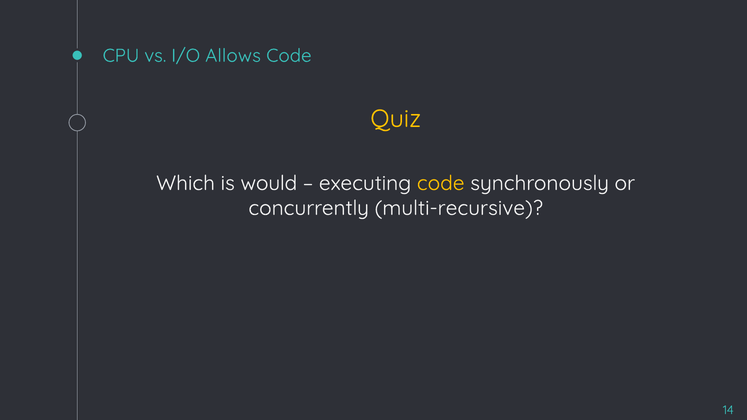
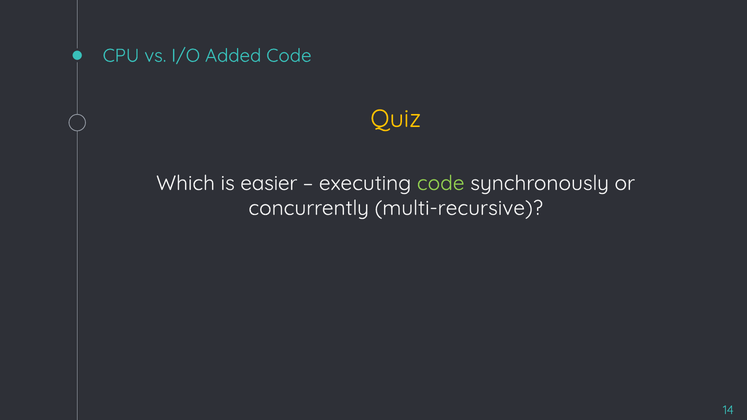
Allows: Allows -> Added (233, 56)
would: would -> easier (269, 183)
code colour: yellow -> light green (441, 183)
